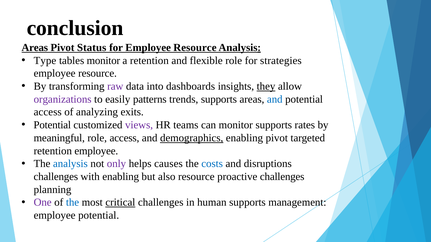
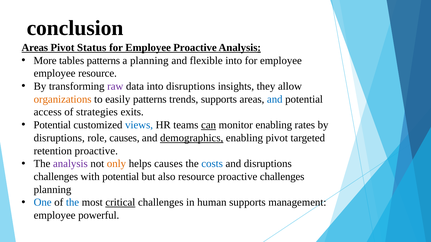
for Employee Resource: Resource -> Proactive (195, 48)
Type: Type -> More (45, 61)
tables monitor: monitor -> patterns (103, 61)
a retention: retention -> planning (149, 61)
flexible role: role -> into (234, 61)
strategies: strategies -> employee (281, 61)
into dashboards: dashboards -> disruptions (191, 86)
they underline: present -> none (266, 86)
organizations colour: purple -> orange (63, 99)
analyzing: analyzing -> strategies (97, 112)
views colour: purple -> blue (139, 125)
can underline: none -> present (209, 125)
monitor supports: supports -> enabling (274, 125)
meaningful: meaningful -> disruptions (59, 138)
role access: access -> causes (124, 138)
retention employee: employee -> proactive (96, 151)
analysis colour: blue -> purple (70, 164)
only colour: purple -> orange (116, 164)
with enabling: enabling -> potential (121, 177)
One colour: purple -> blue (43, 203)
employee potential: potential -> powerful (99, 216)
